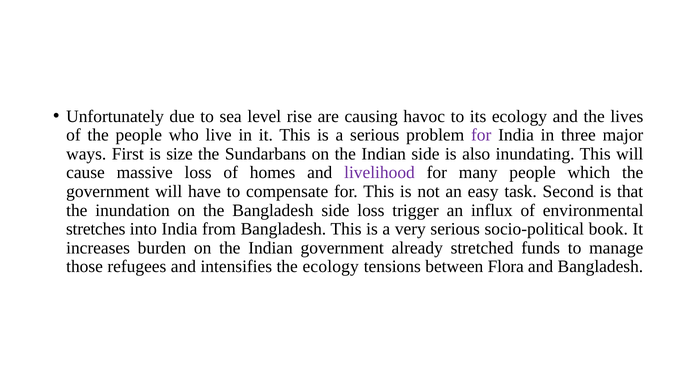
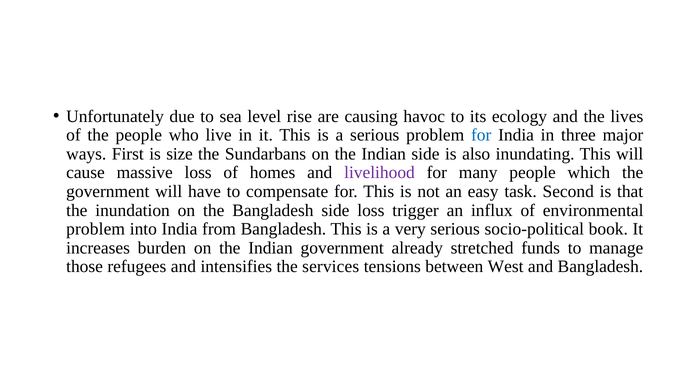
for colour: purple -> blue (481, 135)
stretches: stretches -> problem (96, 229)
the ecology: ecology -> services (331, 267)
Flora: Flora -> West (506, 267)
